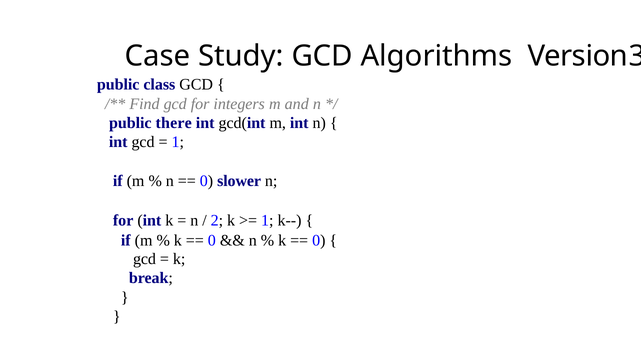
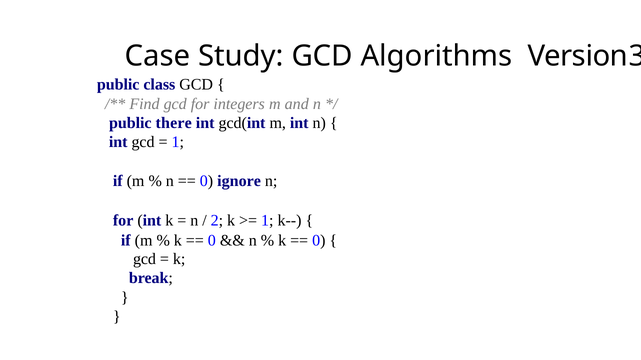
slower: slower -> ignore (239, 181)
